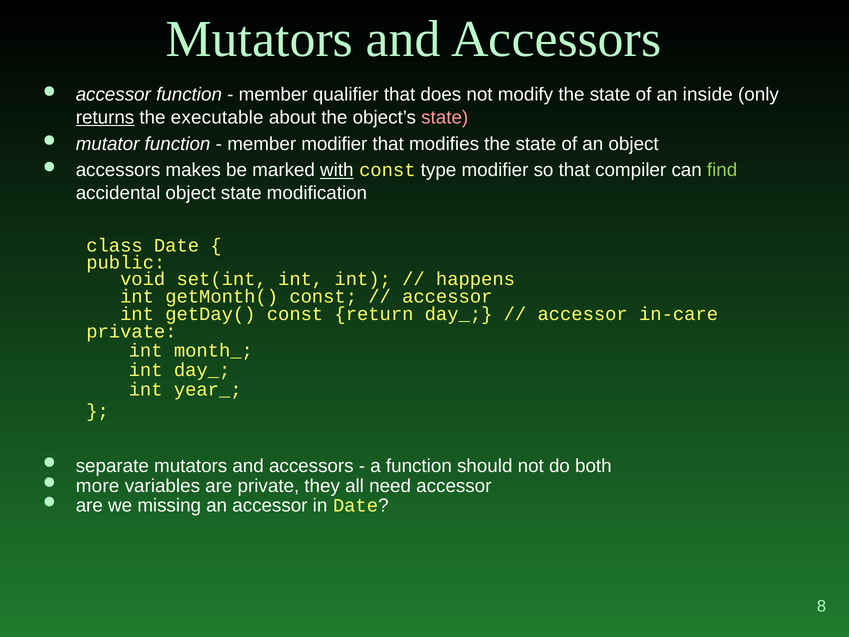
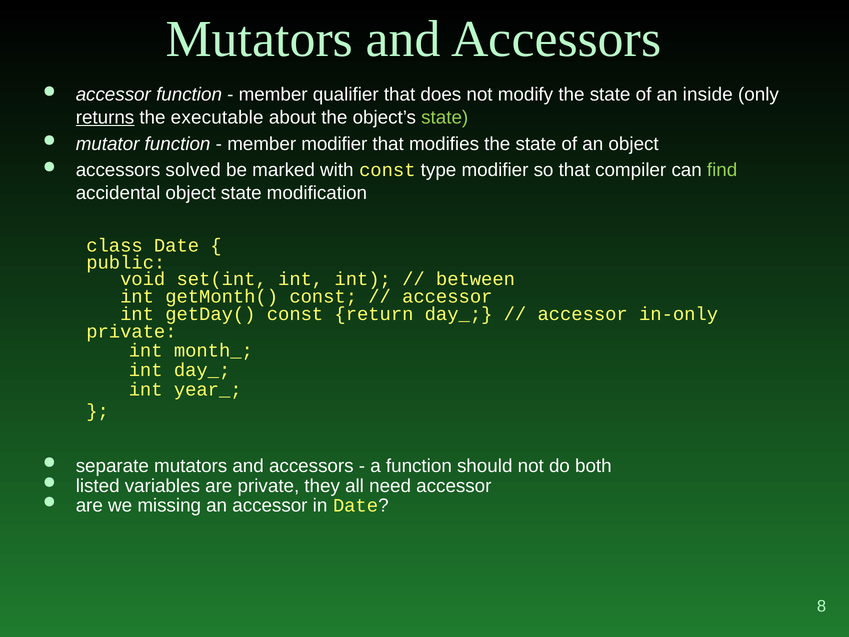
state colour: pink -> light green (445, 117)
makes: makes -> solved (193, 170)
with underline: present -> none (337, 170)
happens: happens -> between (475, 279)
in-care: in-care -> in-only (679, 314)
more: more -> listed (98, 486)
